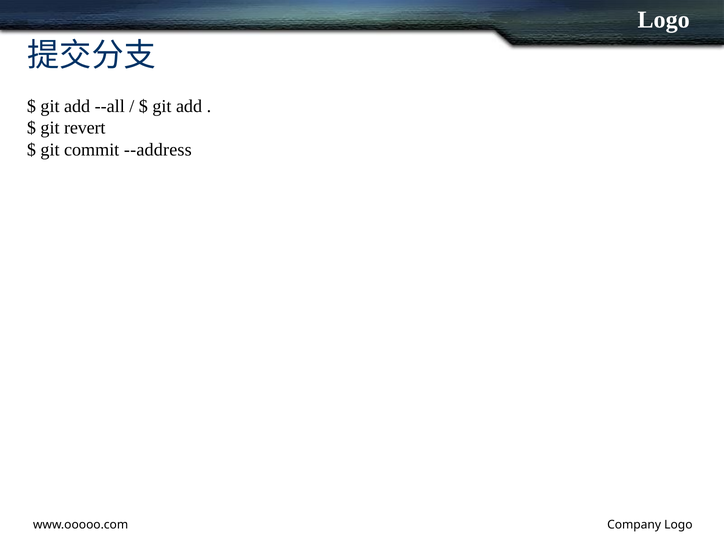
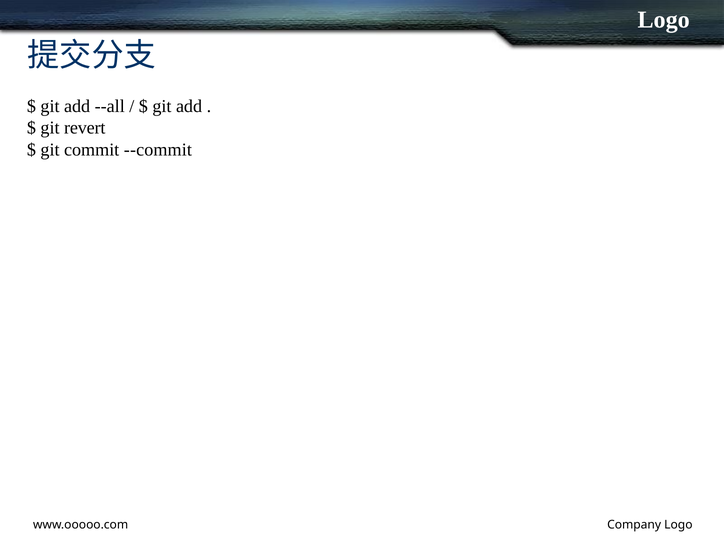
--address: --address -> --commit (158, 150)
